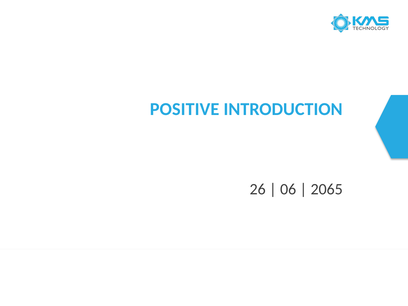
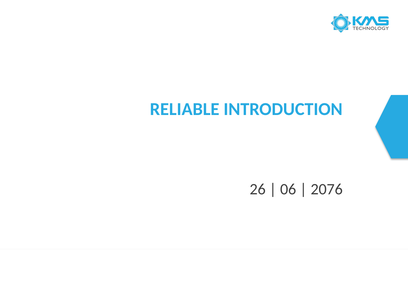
POSITIVE: POSITIVE -> RELIABLE (185, 109)
2065: 2065 -> 2076 (327, 189)
